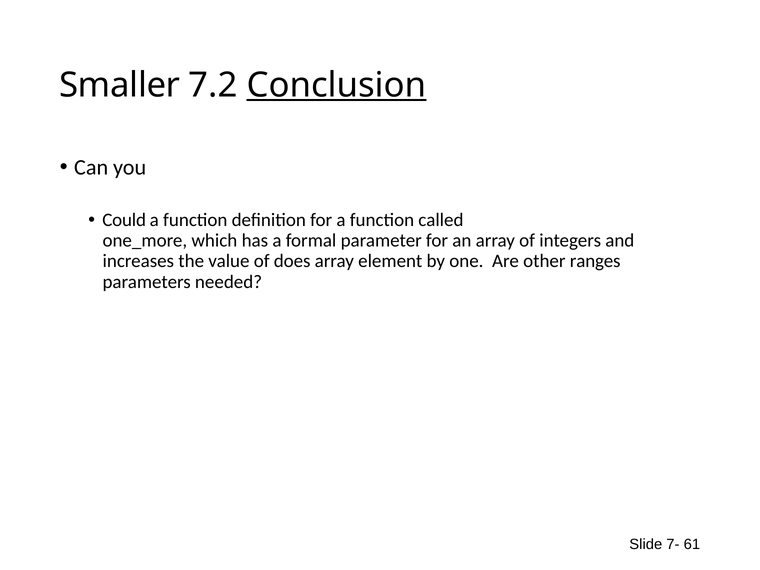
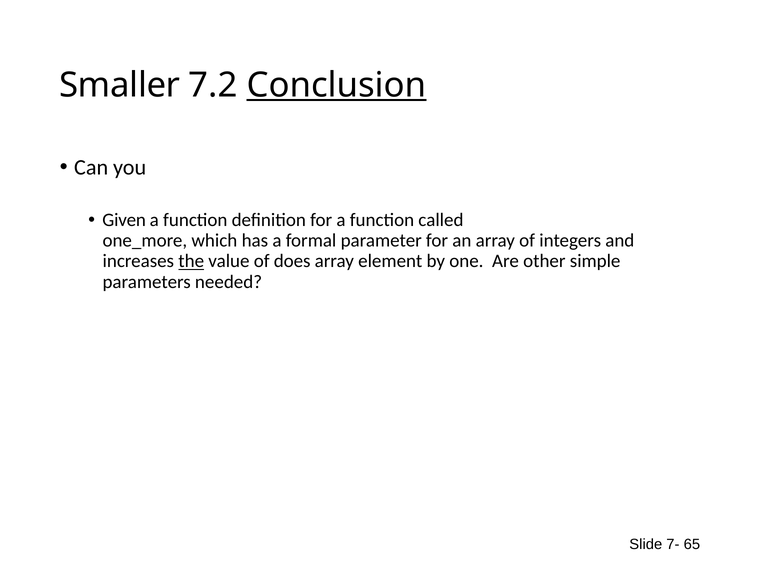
Could: Could -> Given (124, 220)
the underline: none -> present (191, 261)
ranges: ranges -> simple (595, 261)
61: 61 -> 65 (692, 545)
